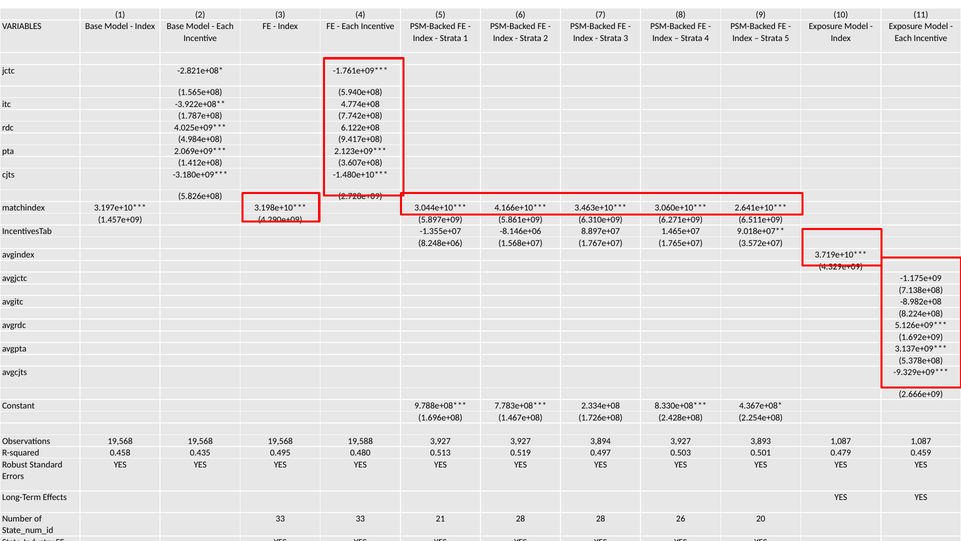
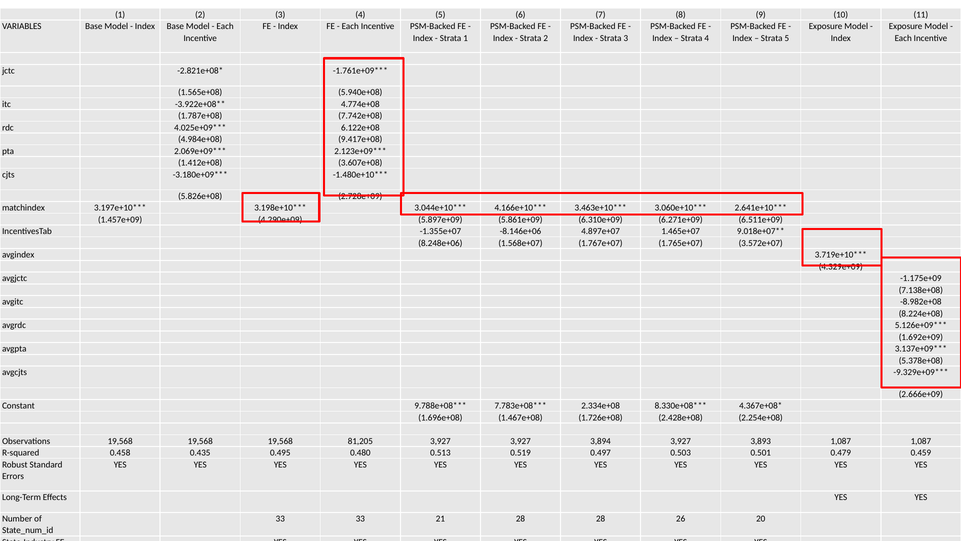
8.897e+07: 8.897e+07 -> 4.897e+07 (601, 231)
19,588: 19,588 -> 81,205 (360, 441)
